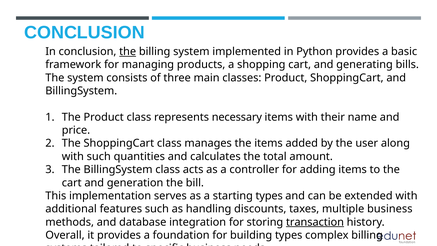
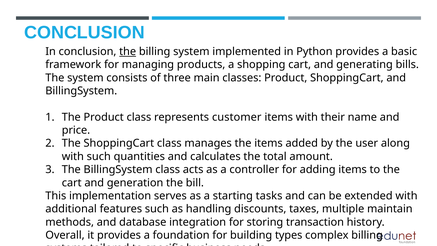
necessary: necessary -> customer (237, 117)
starting types: types -> tasks (269, 196)
multiple business: business -> maintain (390, 209)
transaction underline: present -> none (315, 222)
